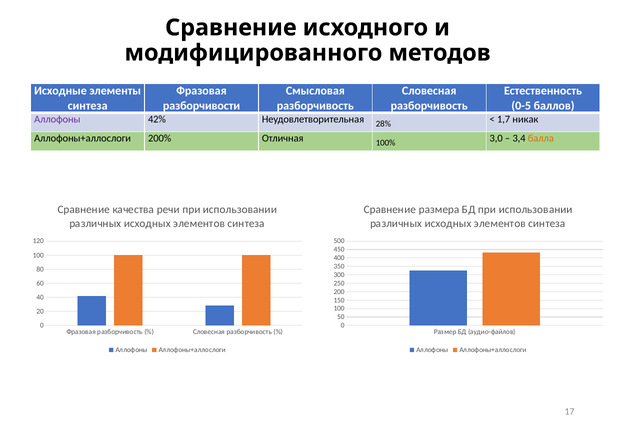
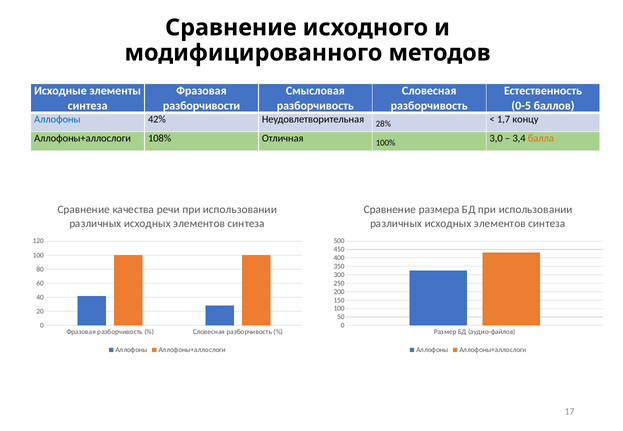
Аллофоны colour: purple -> blue (57, 119)
никак: никак -> концу (525, 119)
200%: 200% -> 108% (160, 138)
